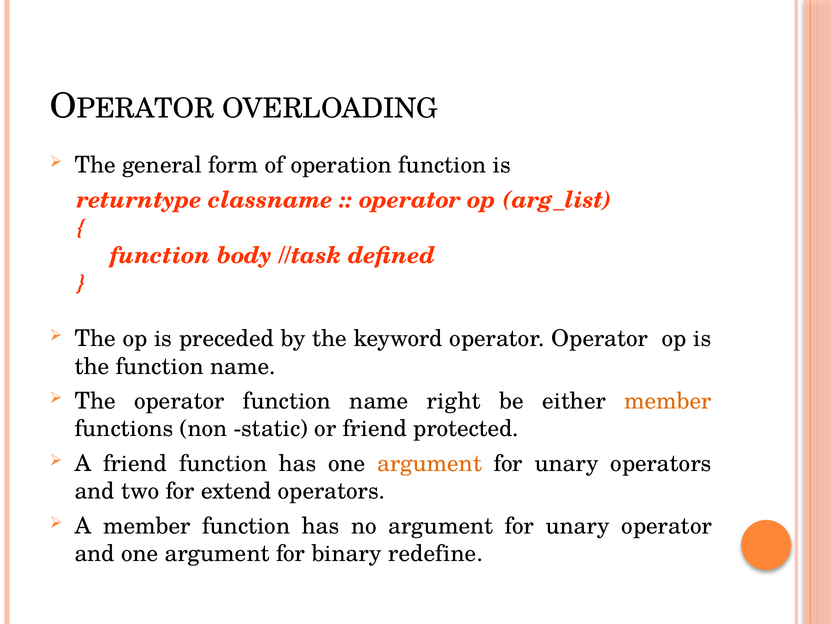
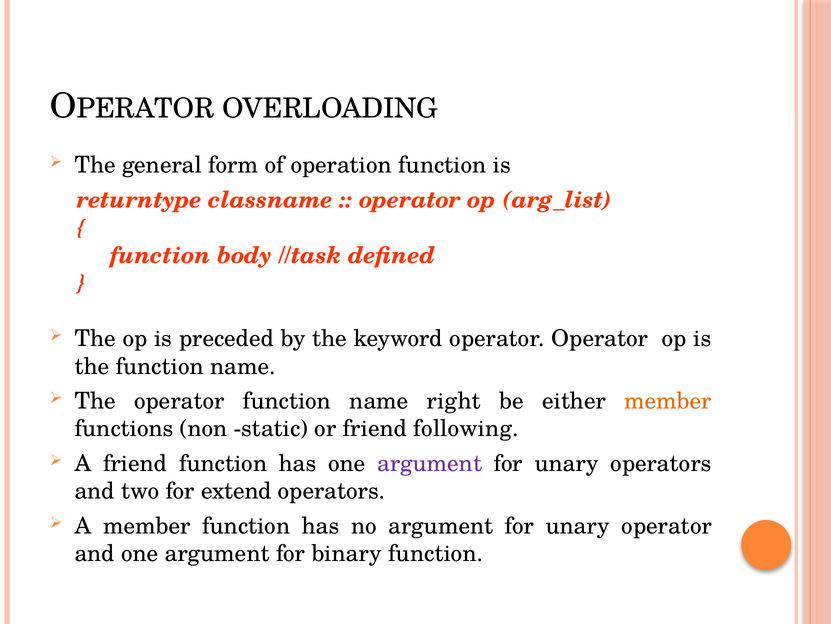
protected: protected -> following (466, 428)
argument colour: orange -> purple (430, 463)
binary redefine: redefine -> function (436, 553)
